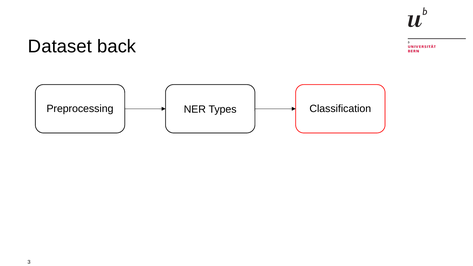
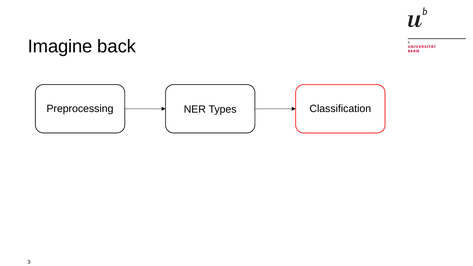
Dataset: Dataset -> Imagine (60, 46)
